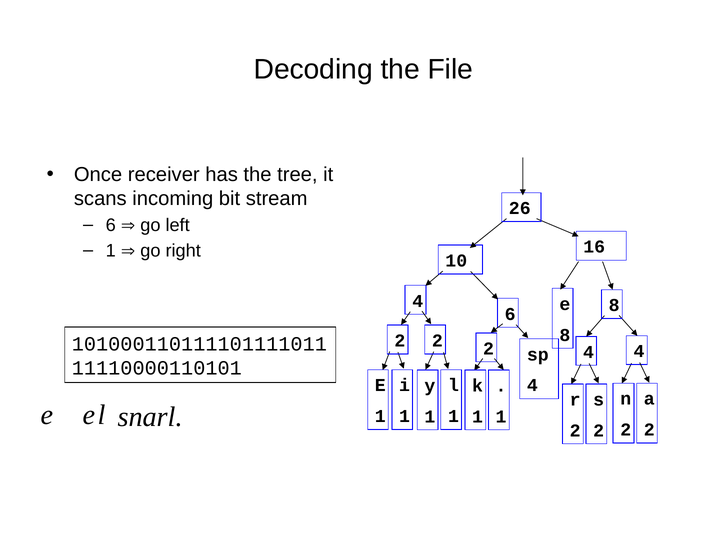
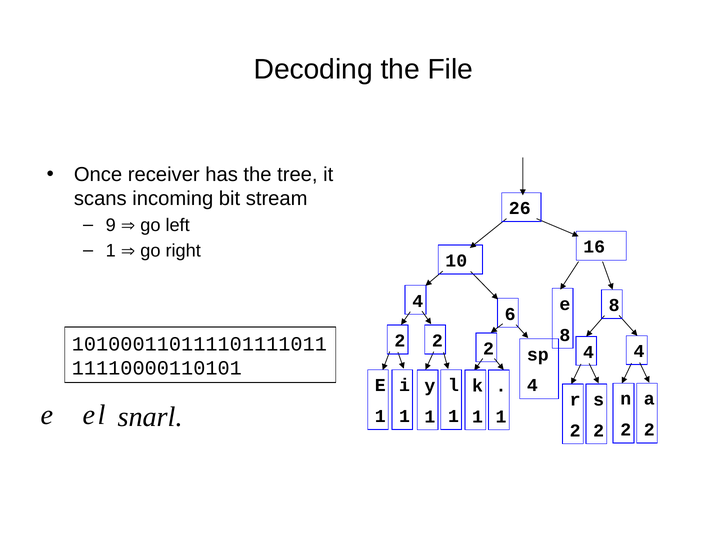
6: 6 -> 9 (111, 225)
